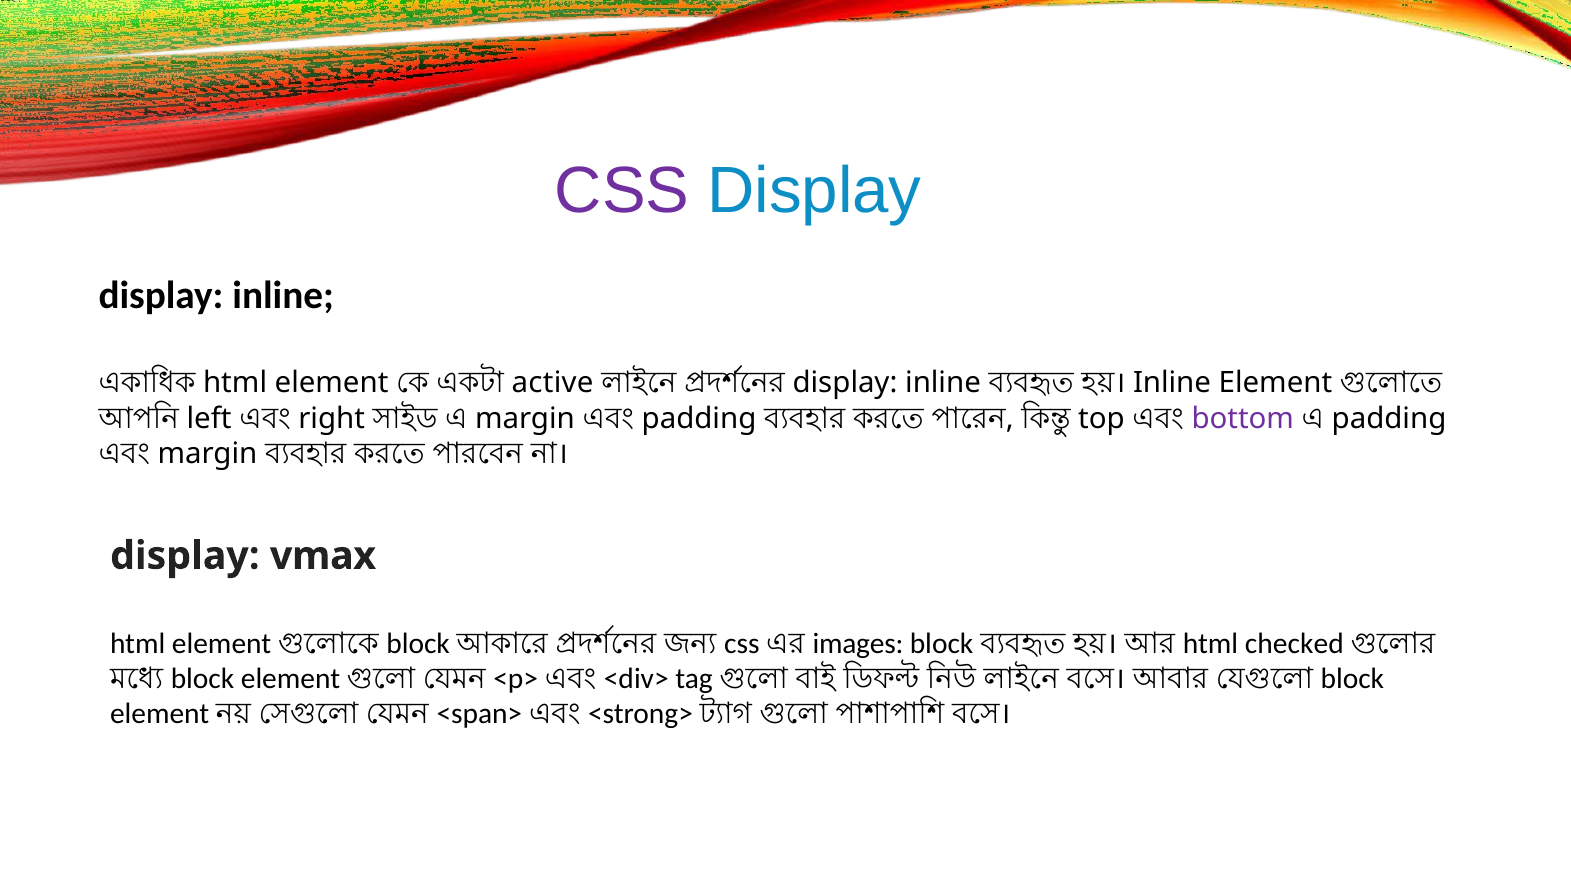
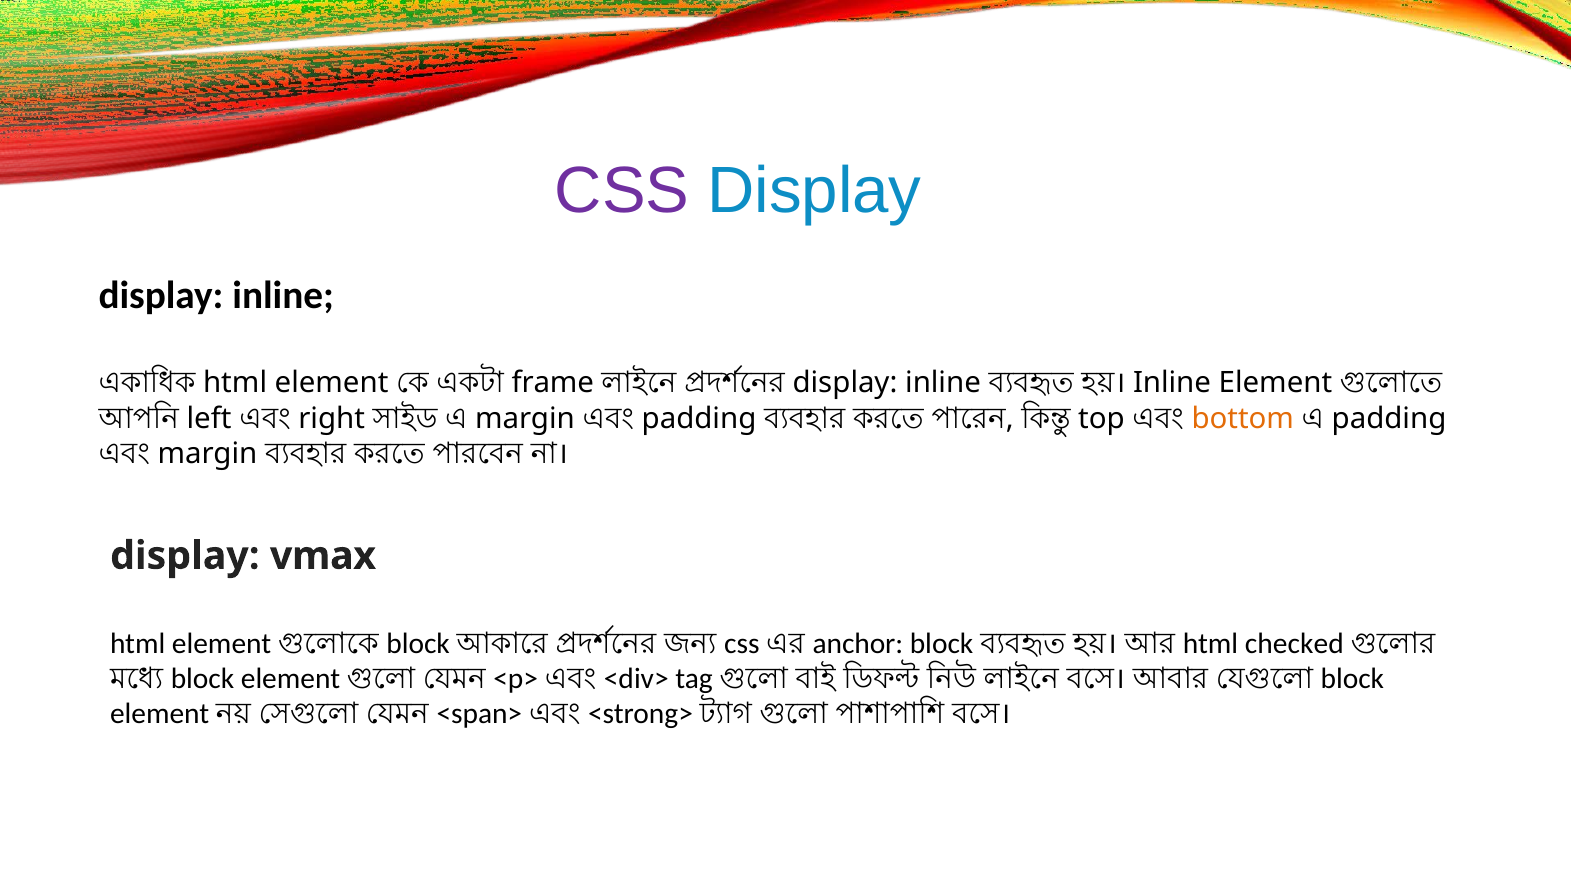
active: active -> frame (553, 384)
bottom colour: purple -> orange (1243, 419)
images: images -> anchor (858, 644)
